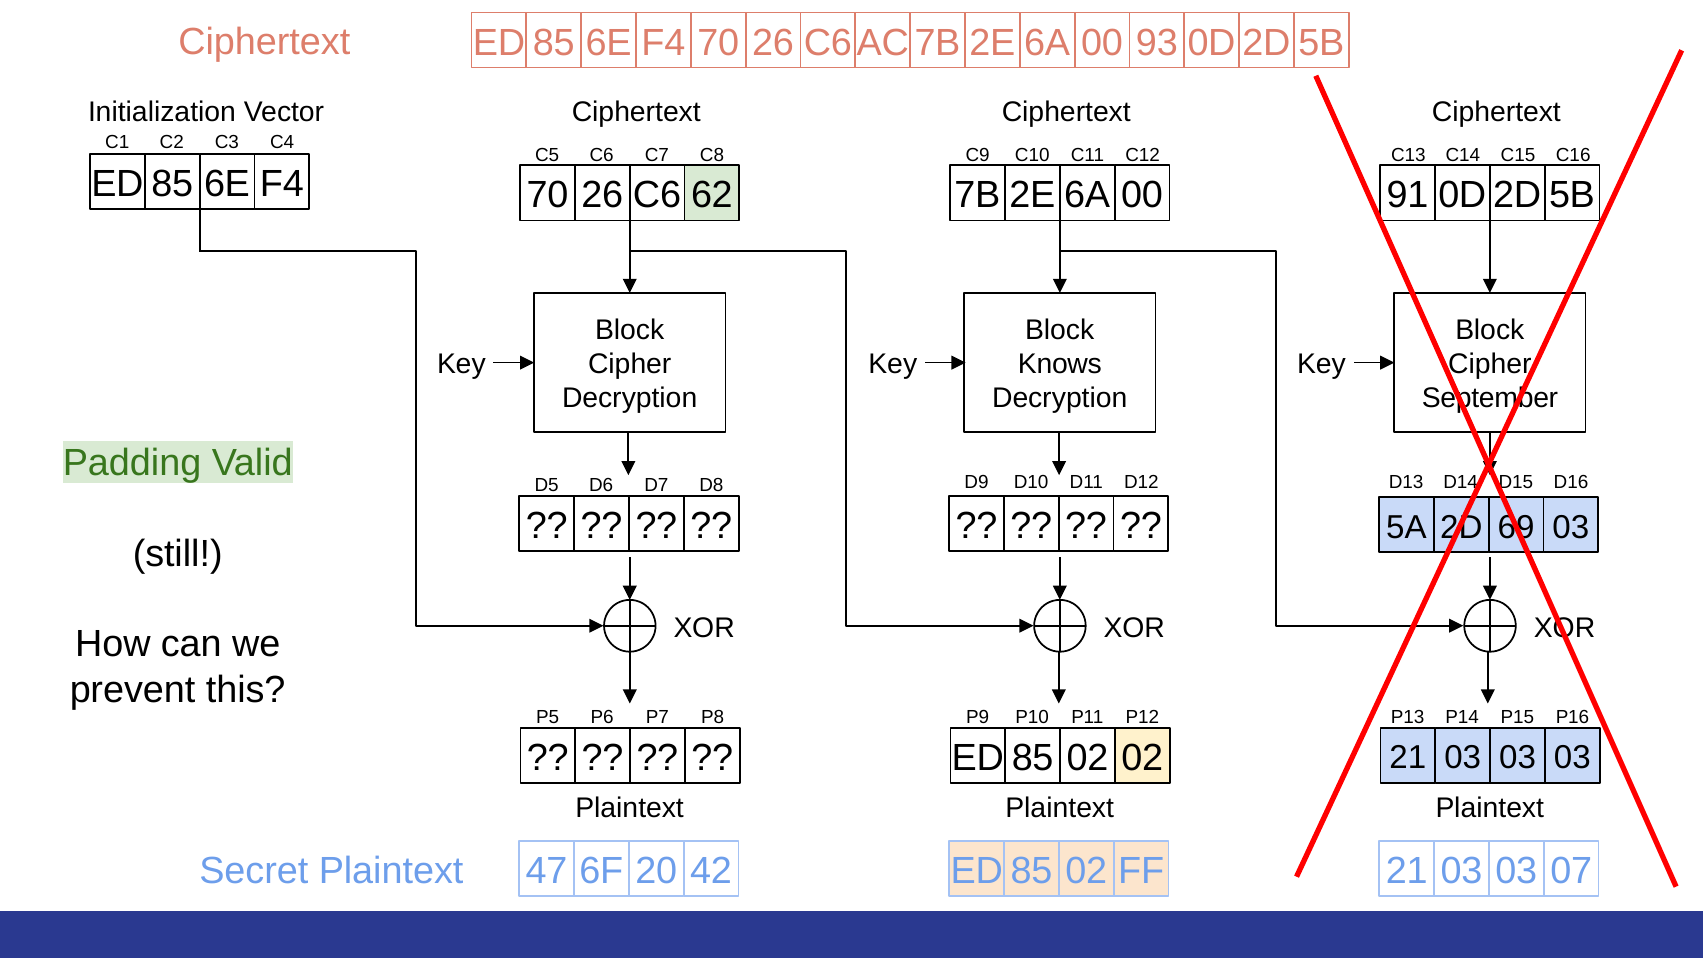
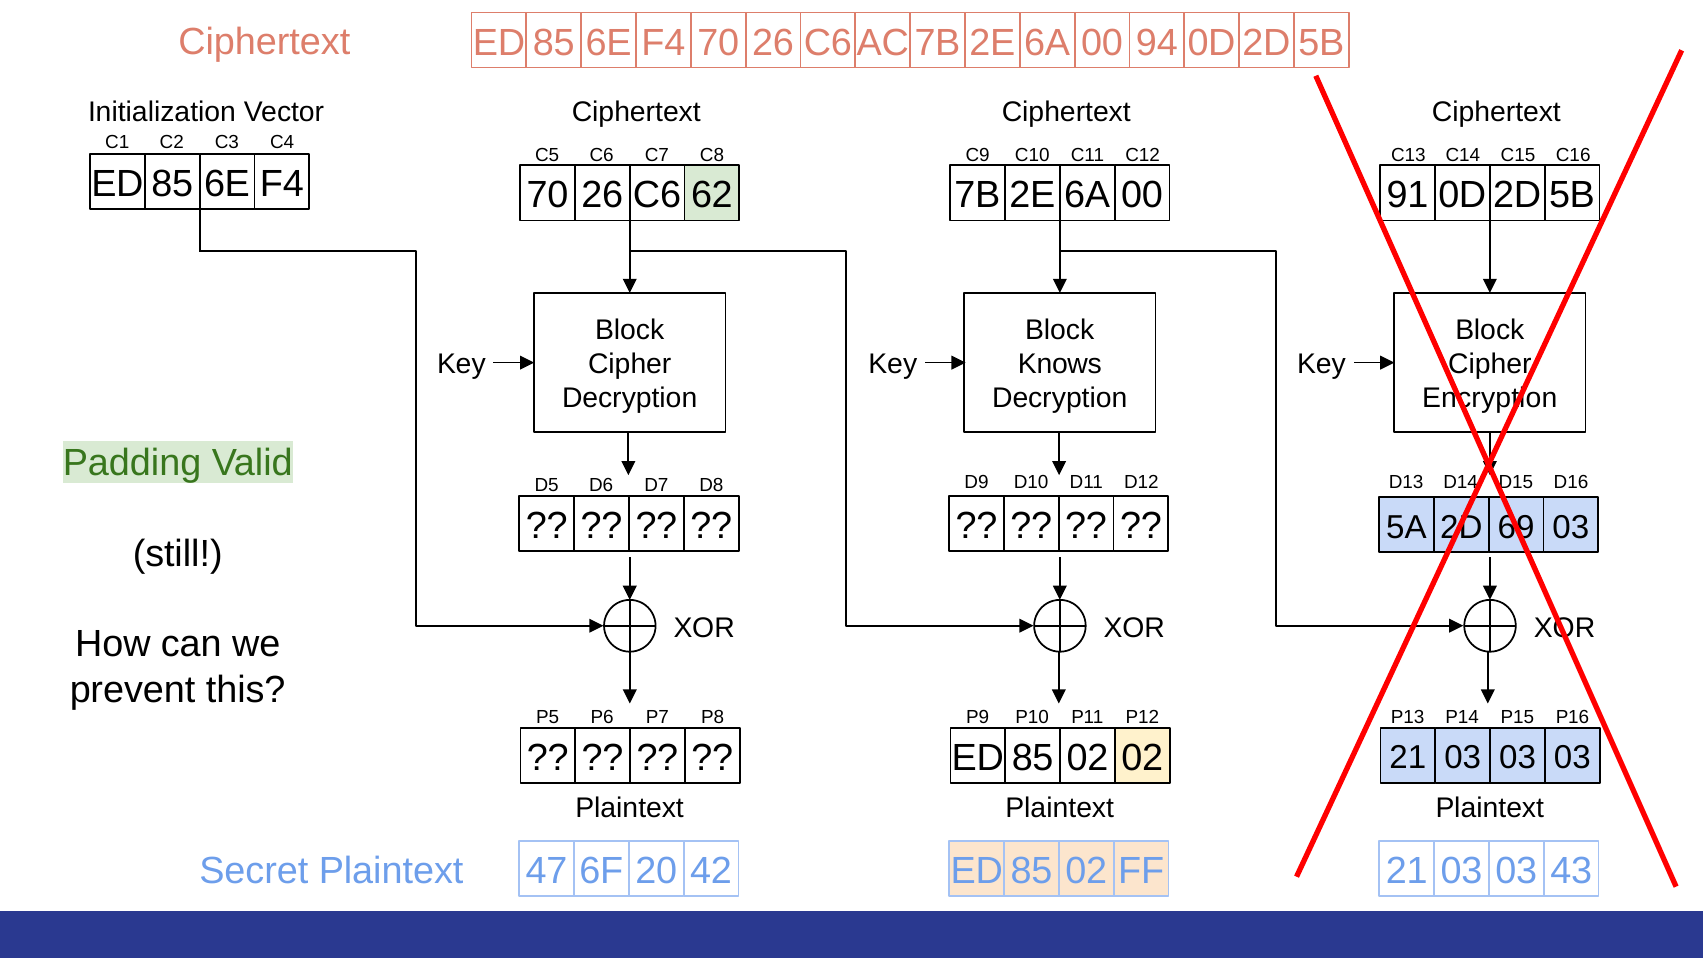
93: 93 -> 94 (1157, 43)
September: September -> Encryption (1490, 399)
07: 07 -> 43 (1571, 871)
